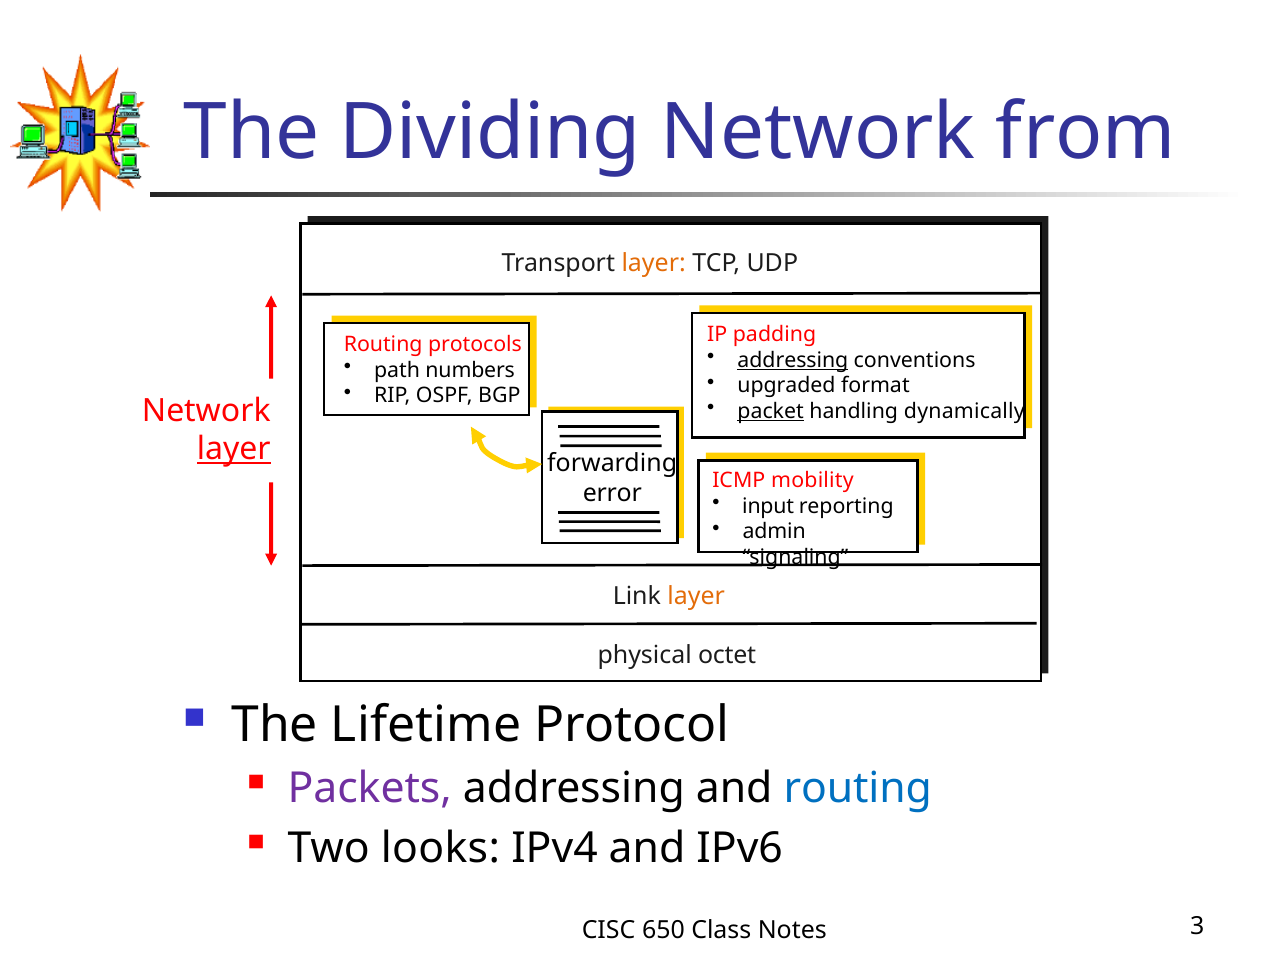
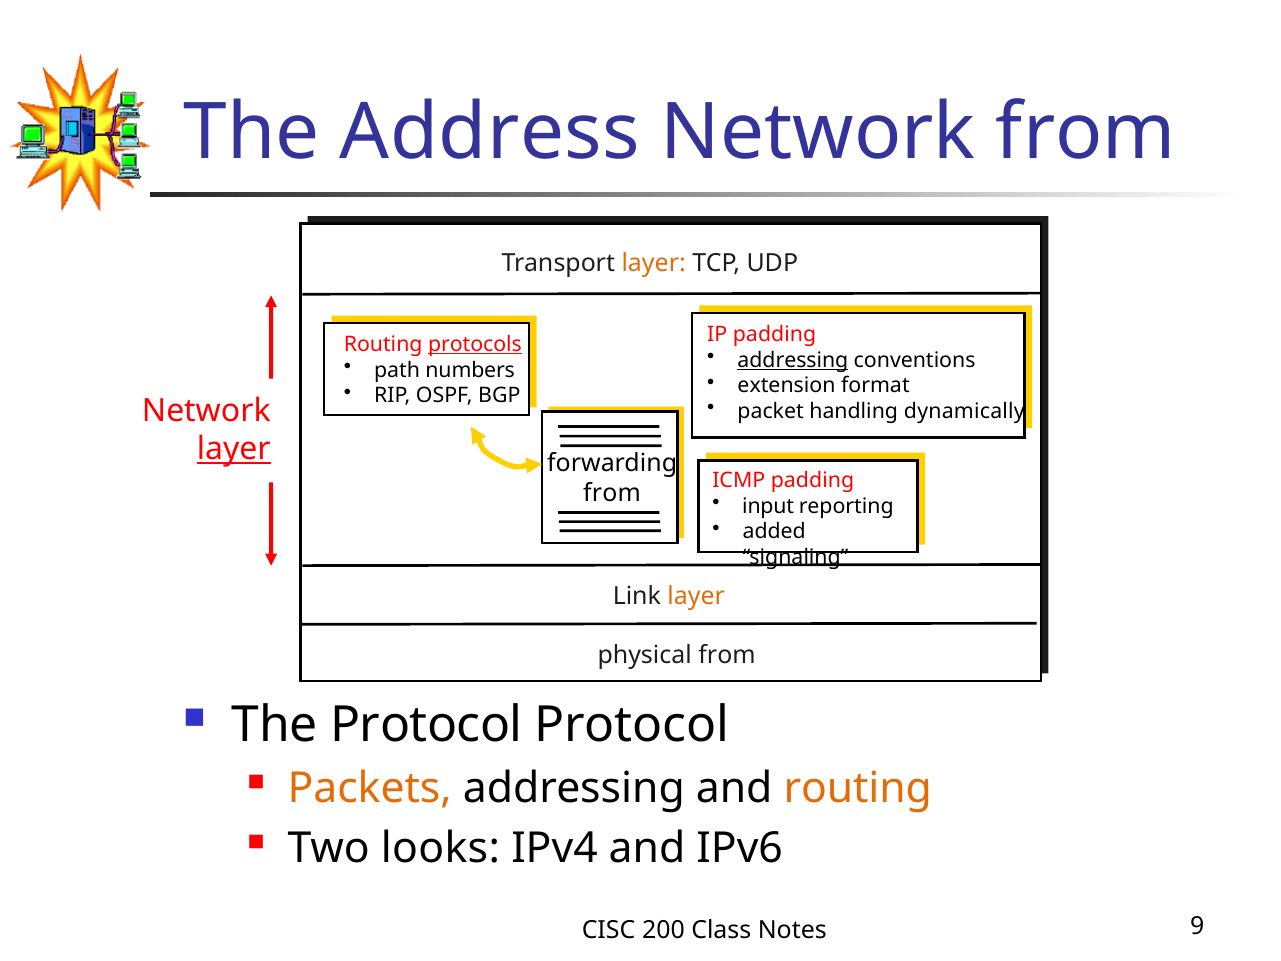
Dividing: Dividing -> Address (490, 132)
protocols underline: none -> present (475, 344)
upgraded: upgraded -> extension (786, 386)
packet underline: present -> none (771, 411)
ICMP mobility: mobility -> padding (813, 480)
error: error -> from (612, 494)
admin: admin -> added (774, 532)
physical octet: octet -> from (727, 655)
The Lifetime: Lifetime -> Protocol (427, 725)
Packets colour: purple -> orange (370, 788)
routing colour: blue -> orange (858, 788)
650: 650 -> 200 (663, 930)
3: 3 -> 9 (1197, 926)
